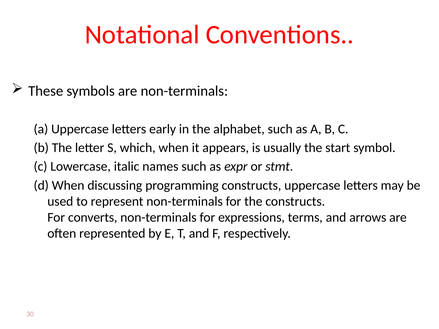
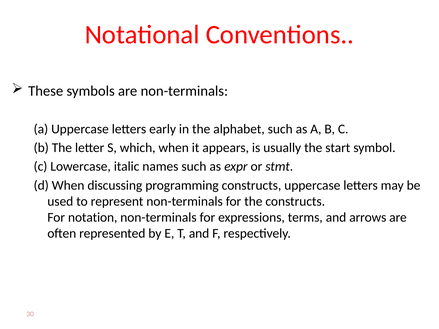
converts: converts -> notation (93, 218)
